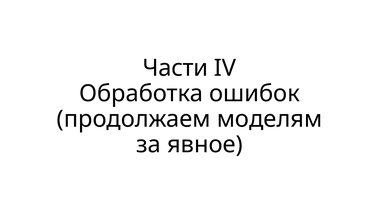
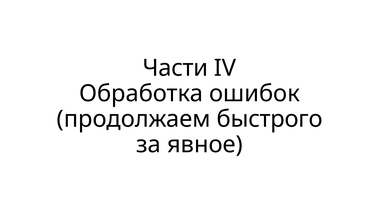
моделям: моделям -> быстрого (270, 119)
